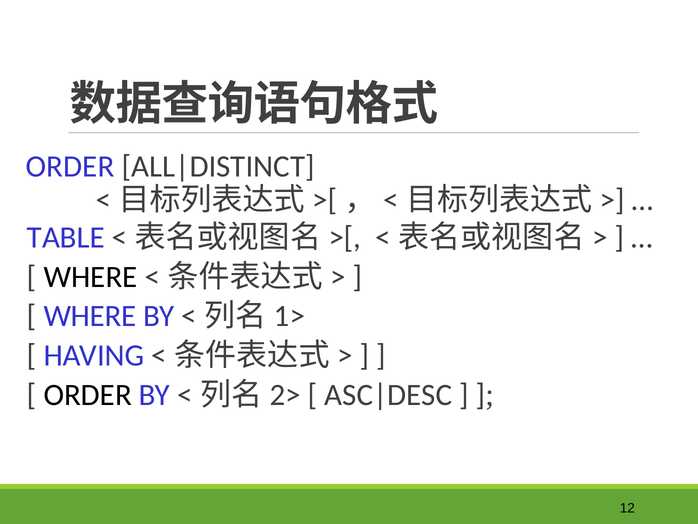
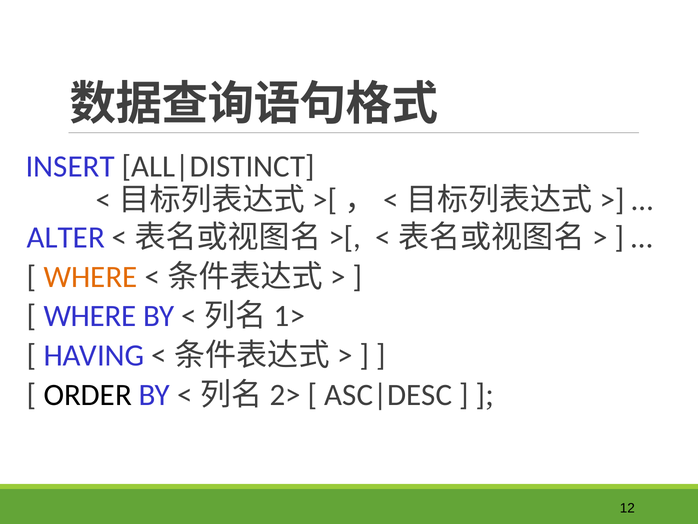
ORDER: ORDER -> INSERT (70, 166)
TABLE: TABLE -> ALTER (66, 237)
WHERE colour: black -> orange (91, 277)
